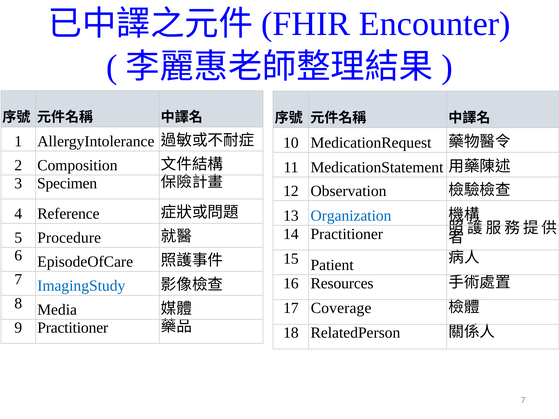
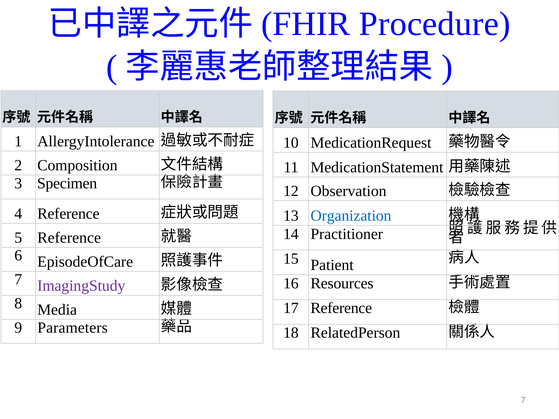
Encounter: Encounter -> Procedure (435, 24)
5 Procedure: Procedure -> Reference (69, 238)
ImagingStudy colour: blue -> purple (81, 286)
17 Coverage: Coverage -> Reference (341, 308)
9 Practitioner: Practitioner -> Parameters (73, 328)
